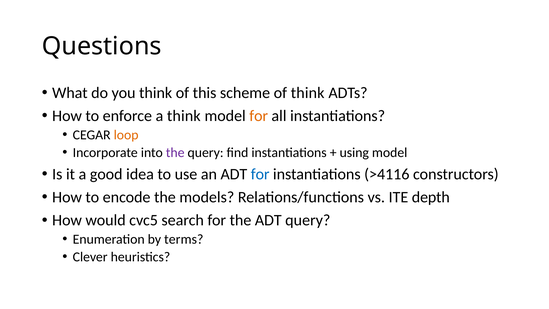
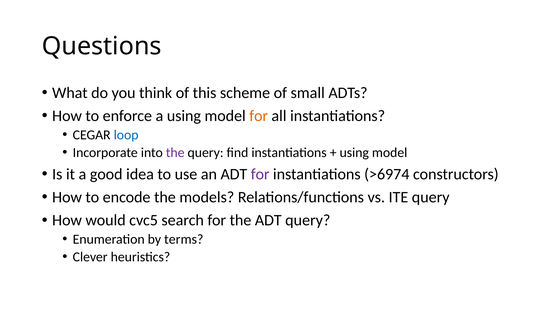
of think: think -> small (308, 93)
a think: think -> using (184, 116)
loop colour: orange -> blue (126, 135)
for colour: blue -> purple (260, 174)
>4116: >4116 -> >6974 (387, 174)
ITE depth: depth -> query (431, 197)
